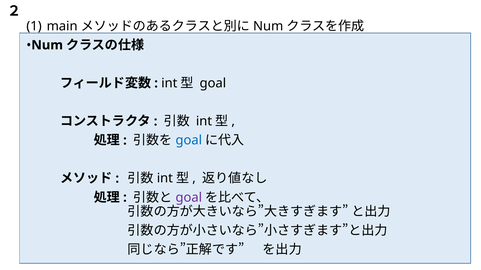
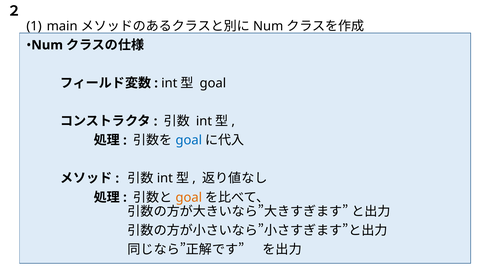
goal colour: purple -> orange (189, 198)
